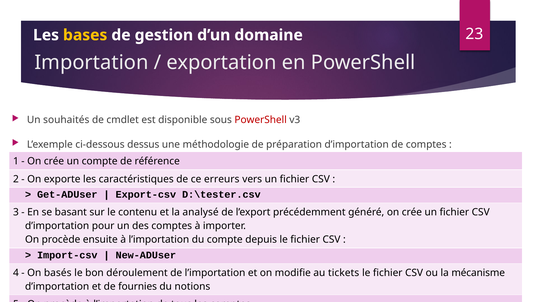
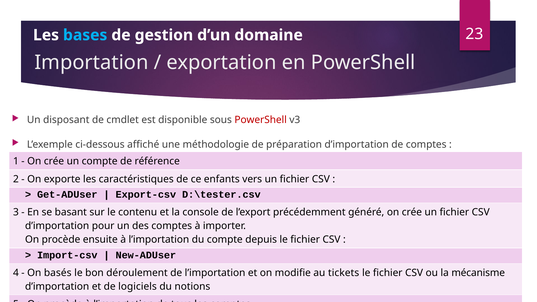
bases colour: yellow -> light blue (85, 35)
souhaités: souhaités -> disposant (66, 120)
dessus: dessus -> affiché (143, 144)
erreurs: erreurs -> enfants (222, 179)
analysé: analysé -> console (201, 212)
fournies: fournies -> logiciels (138, 287)
